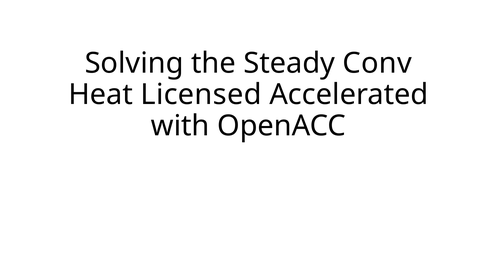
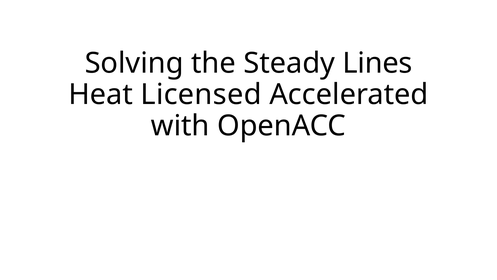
Conv: Conv -> Lines (377, 63)
